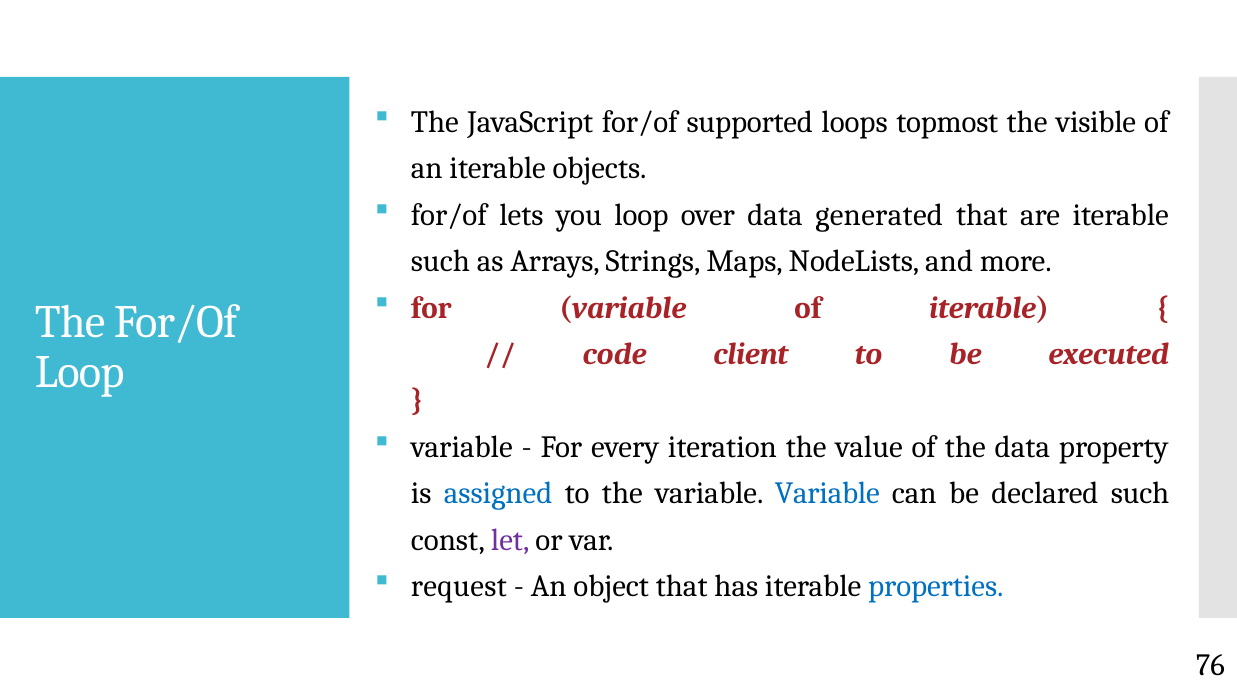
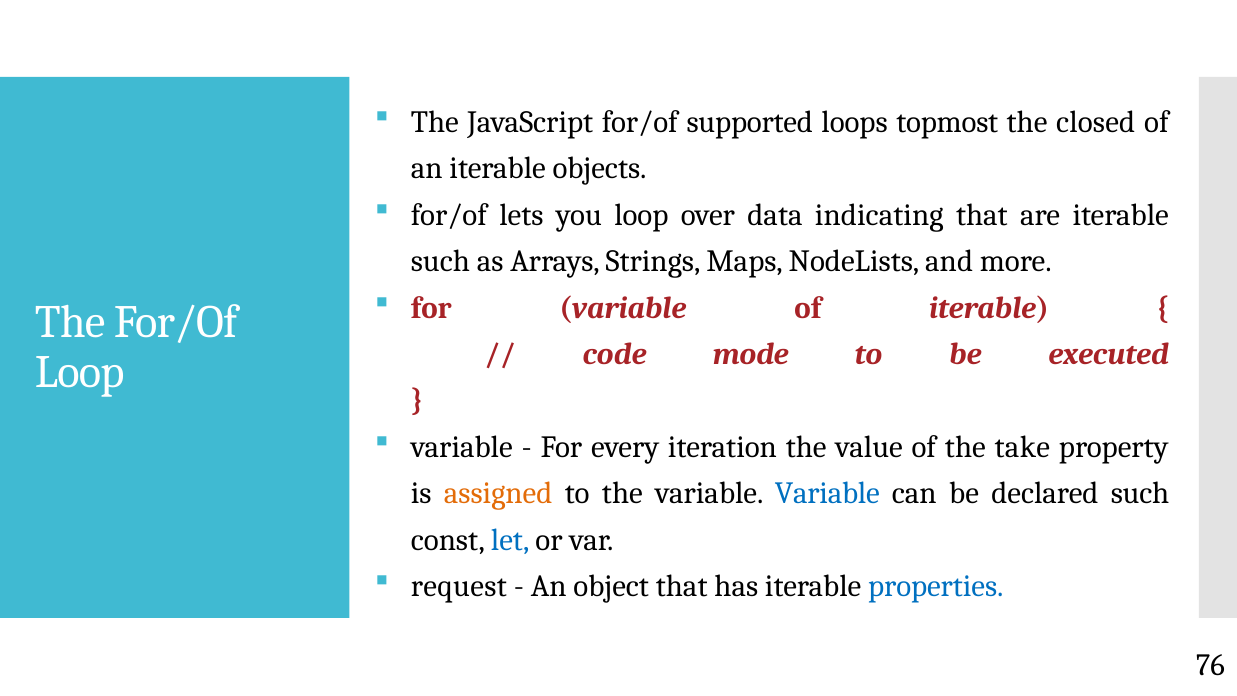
visible: visible -> closed (1096, 122)
generated: generated -> indicating (879, 215)
client: client -> mode (751, 354)
the data: data -> take (1022, 447)
assigned colour: blue -> orange (498, 493)
let colour: purple -> blue (510, 540)
